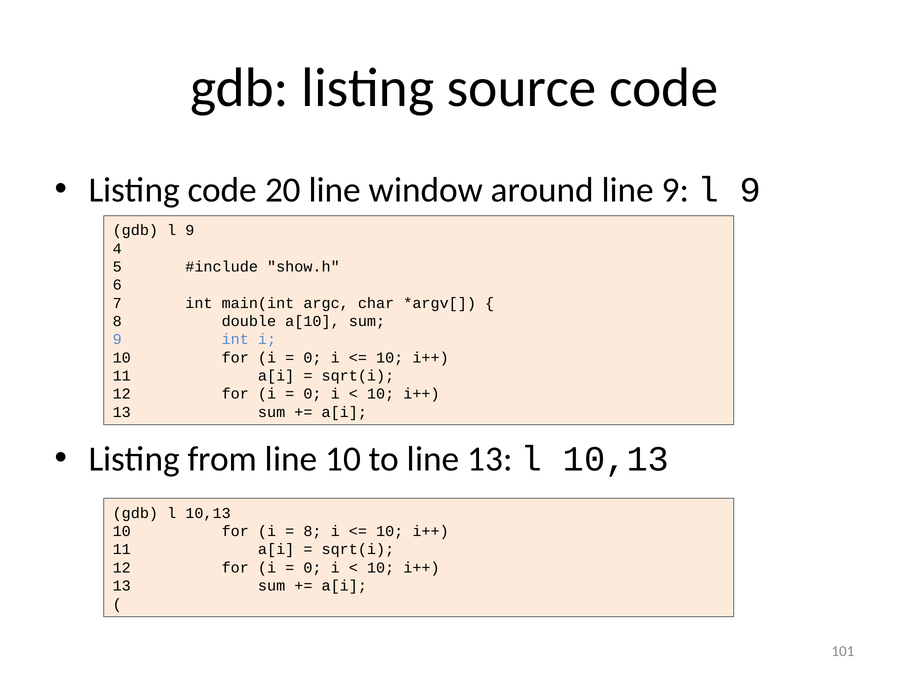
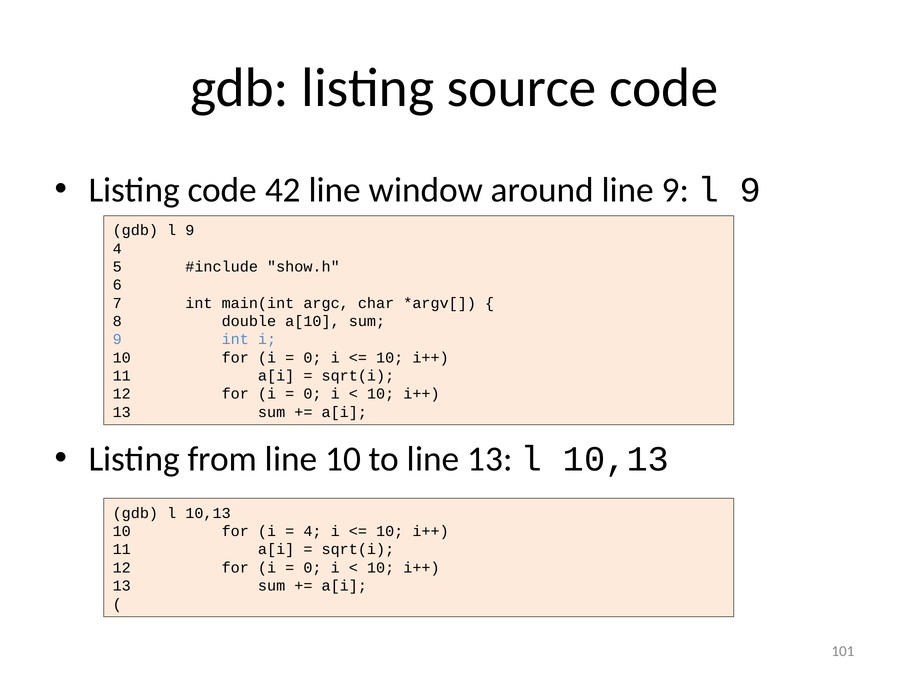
20: 20 -> 42 (283, 190)
8: 8 -> 4 (312, 531)
